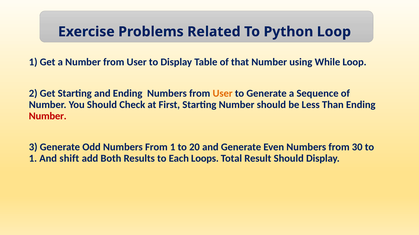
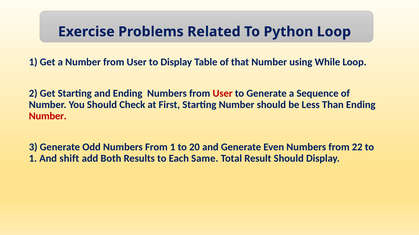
User colour: orange -> red (223, 94)
30: 30 -> 22 (357, 148)
Loops: Loops -> Same (205, 159)
